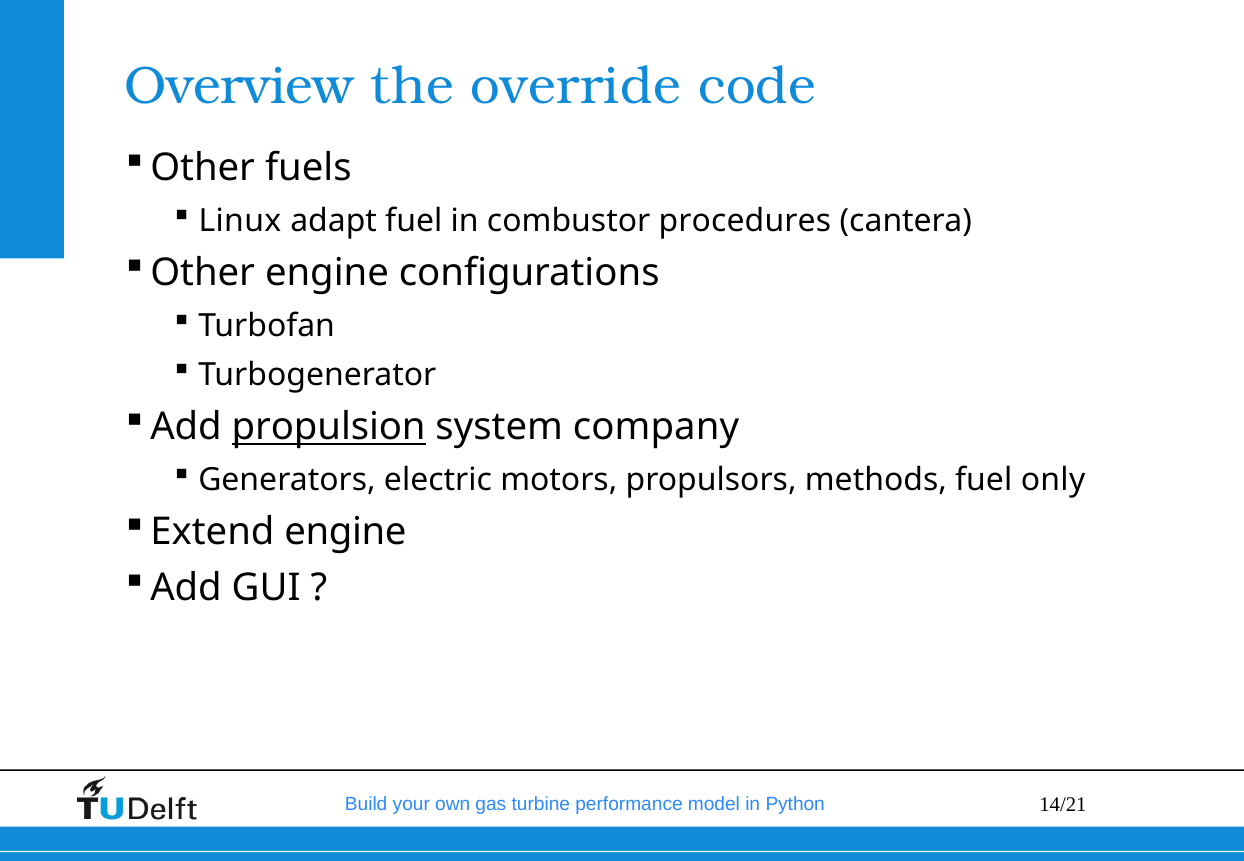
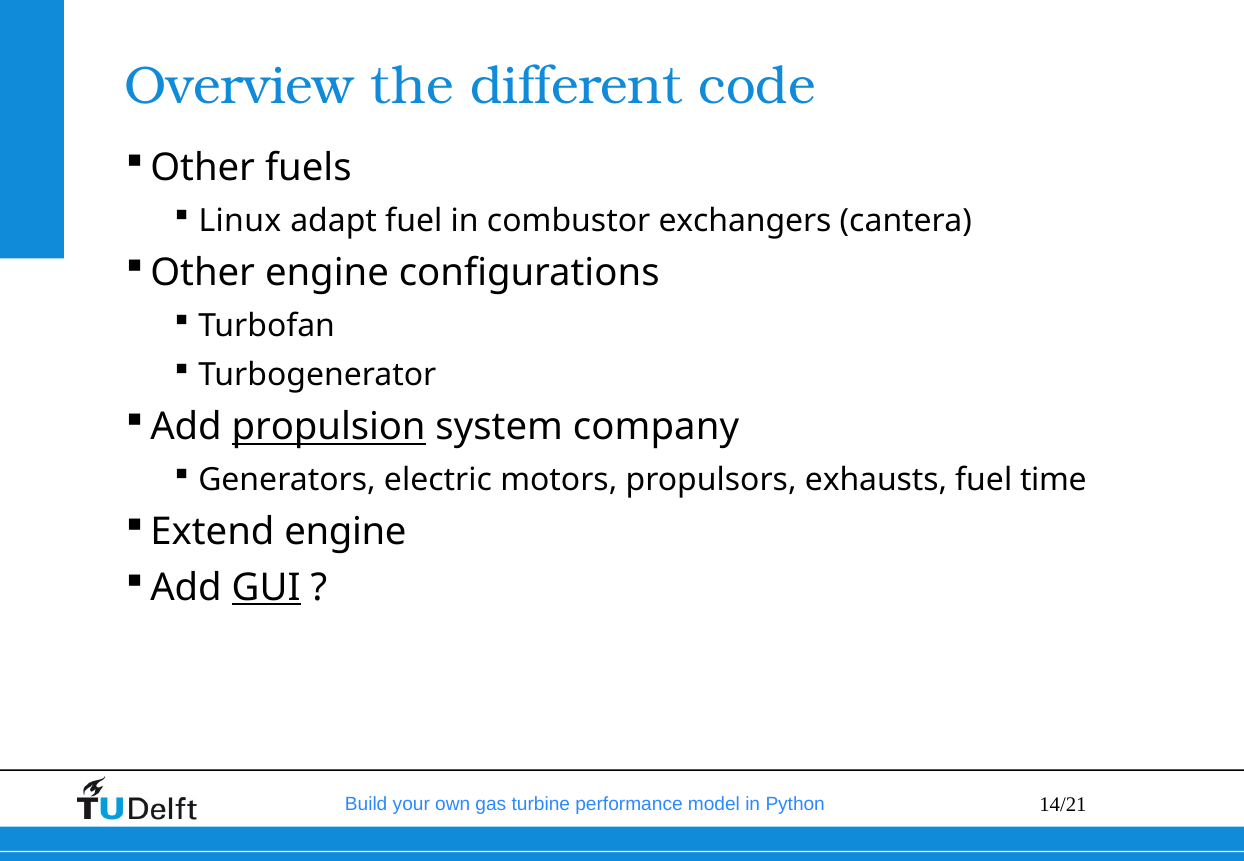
override: override -> different (576, 86)
procedures: procedures -> exchangers (745, 221)
methods: methods -> exhausts (876, 480)
only: only -> time (1053, 480)
GUI underline: none -> present (266, 588)
